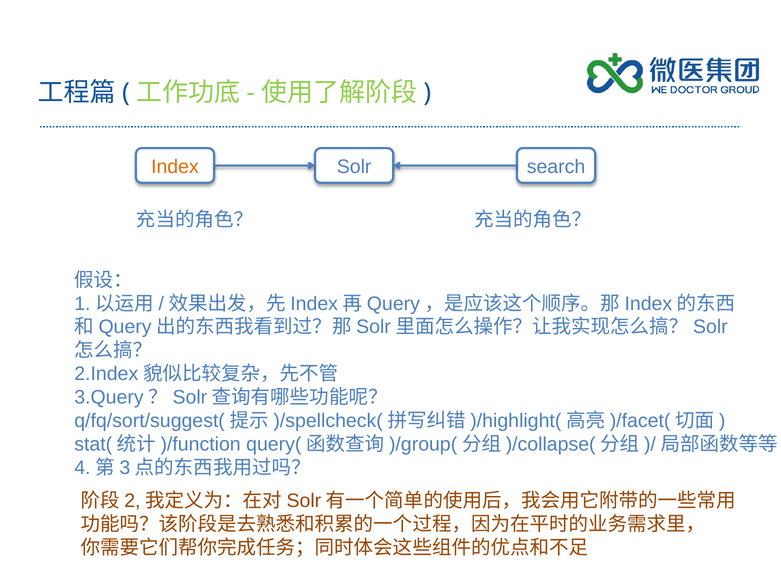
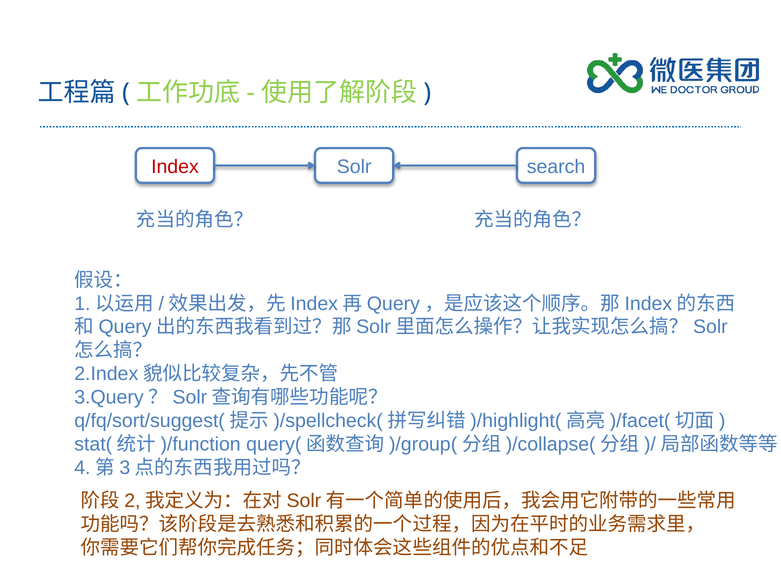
Index colour: orange -> red (175, 167)
